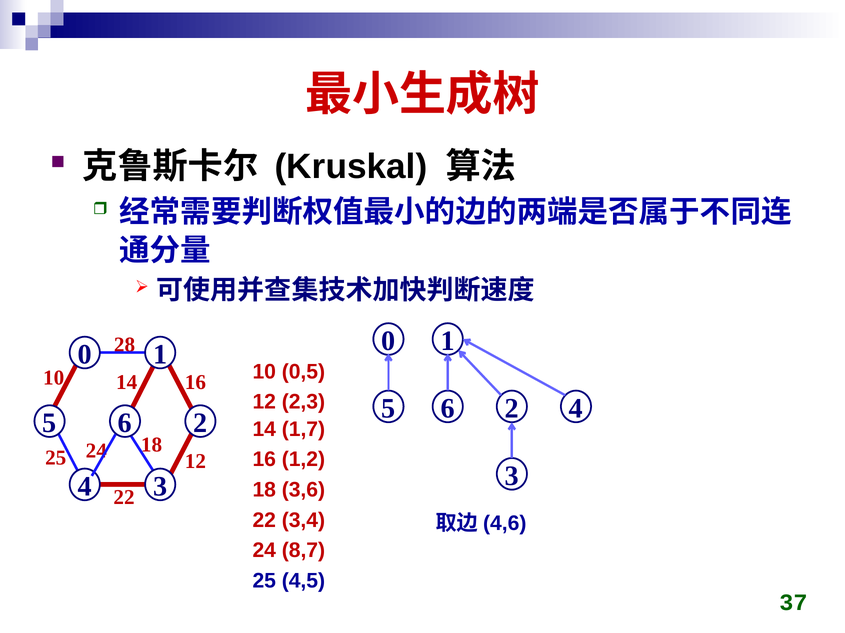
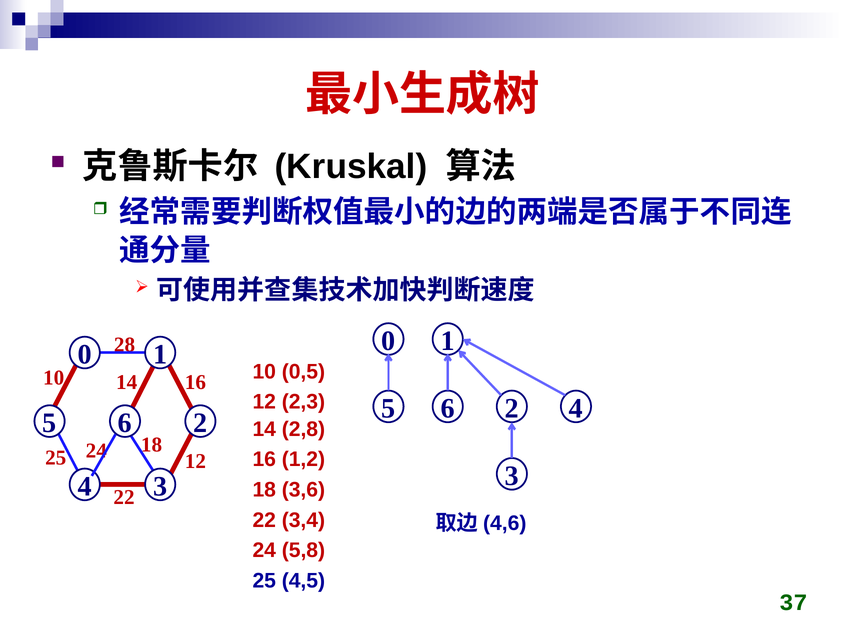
1,7: 1,7 -> 2,8 (303, 430)
8,7: 8,7 -> 5,8 (303, 551)
